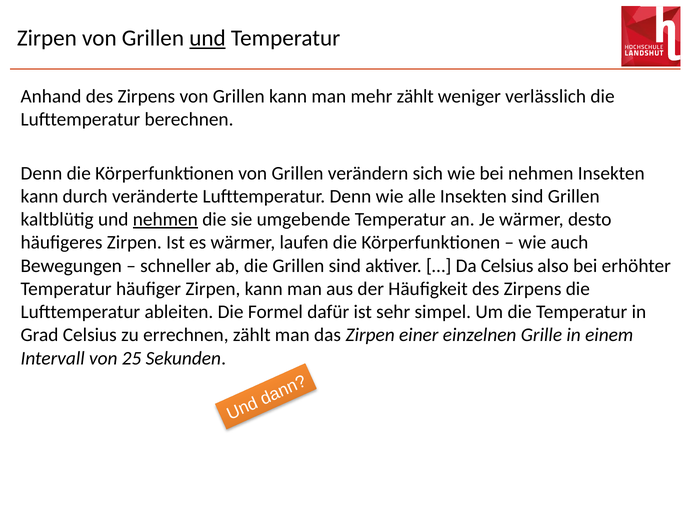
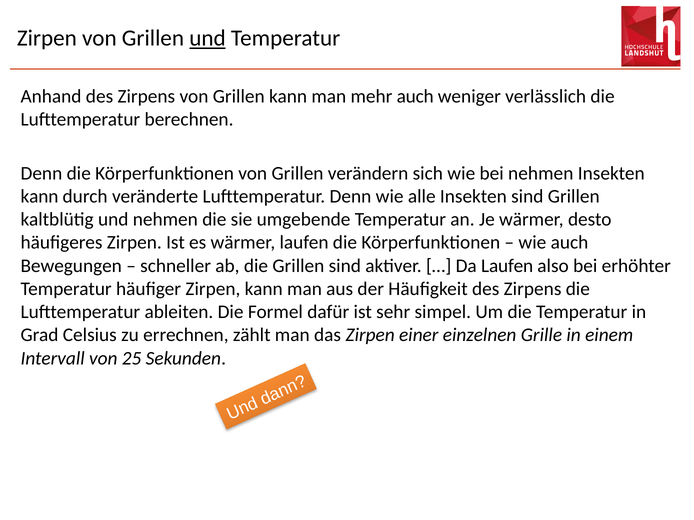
mehr zählt: zählt -> auch (415, 96)
nehmen underline: present -> none (165, 220)
Da Celsius: Celsius -> Laufen (507, 266)
